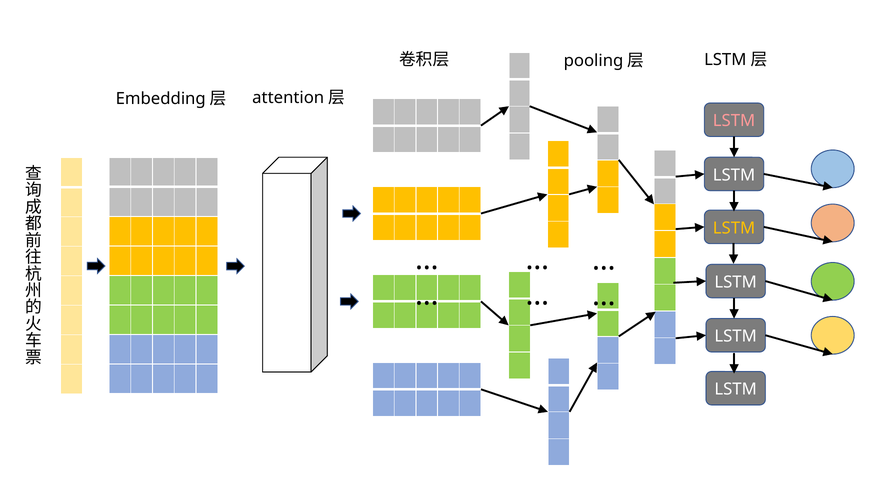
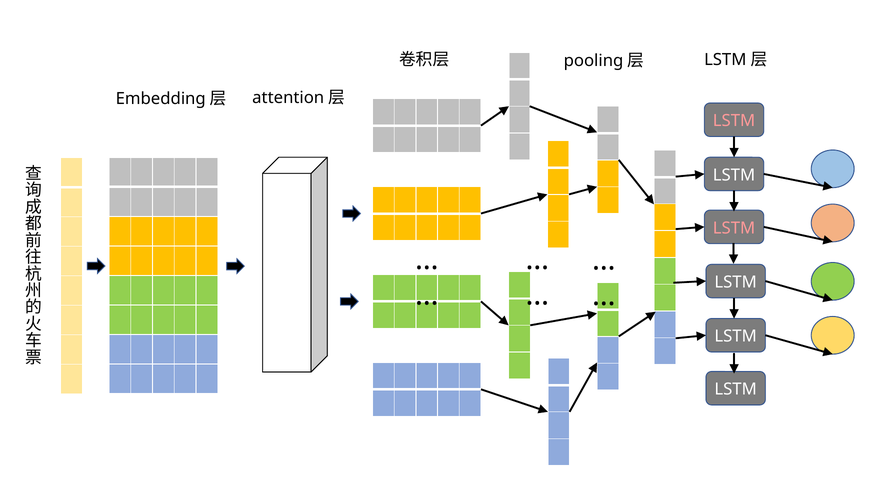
LSTM colour: yellow -> pink (734, 228)
